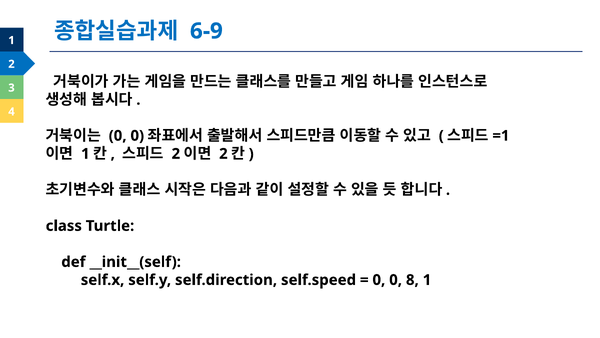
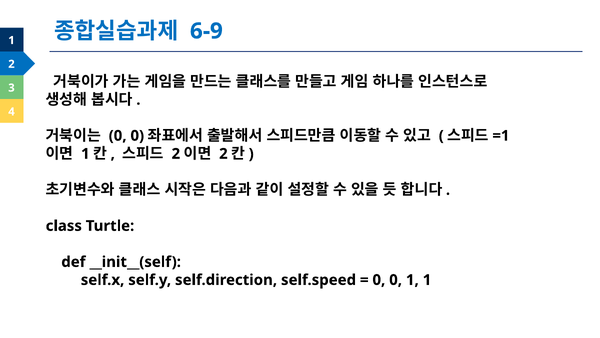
0 8: 8 -> 1 (412, 280)
